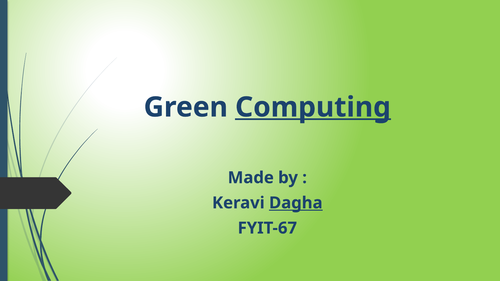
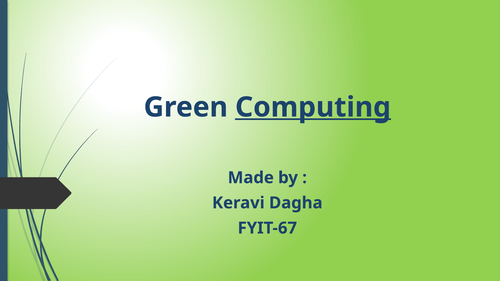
Dagha underline: present -> none (296, 203)
